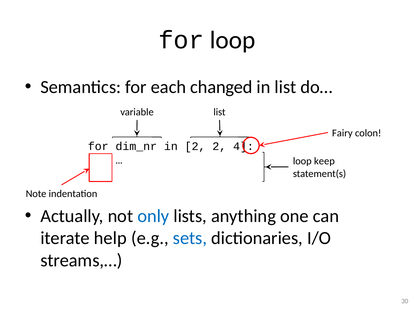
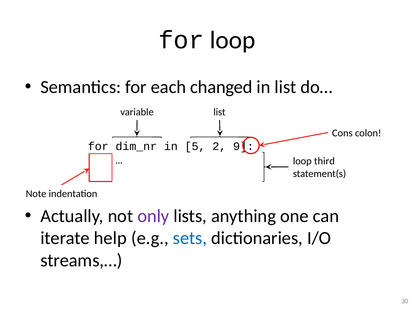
Fairy: Fairy -> Cons (342, 133)
in 2: 2 -> 5 (195, 146)
4: 4 -> 9 (243, 146)
keep: keep -> third (324, 161)
only colour: blue -> purple (153, 216)
